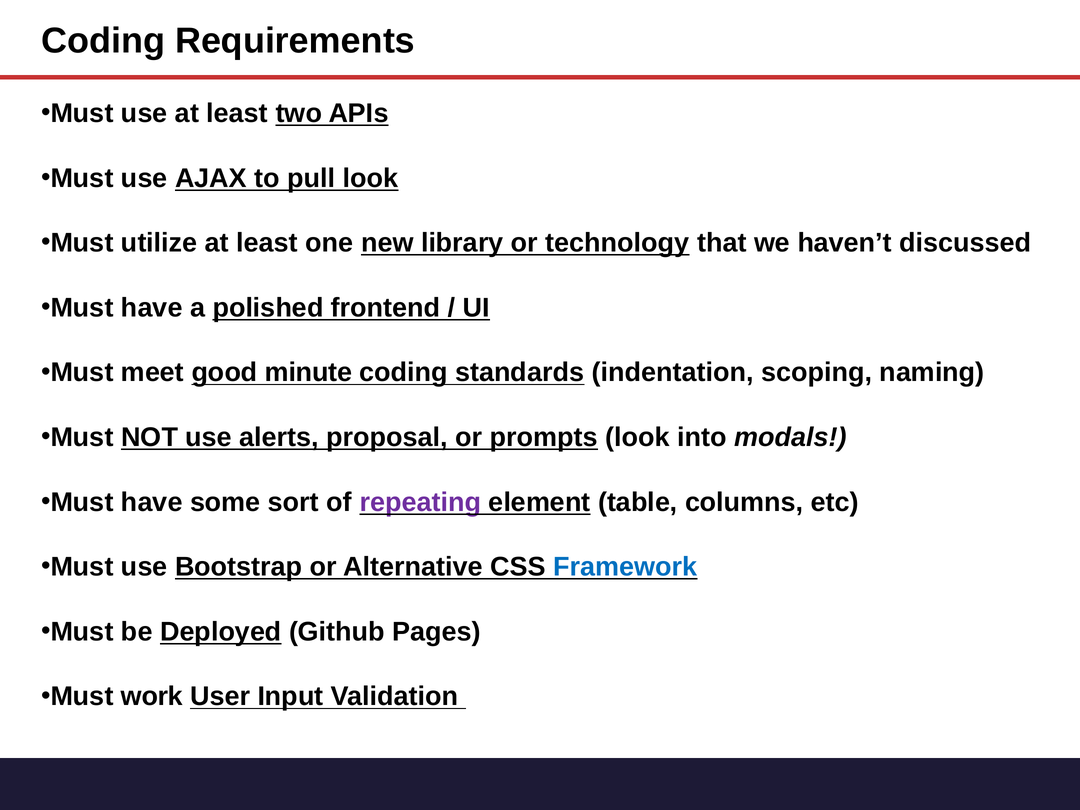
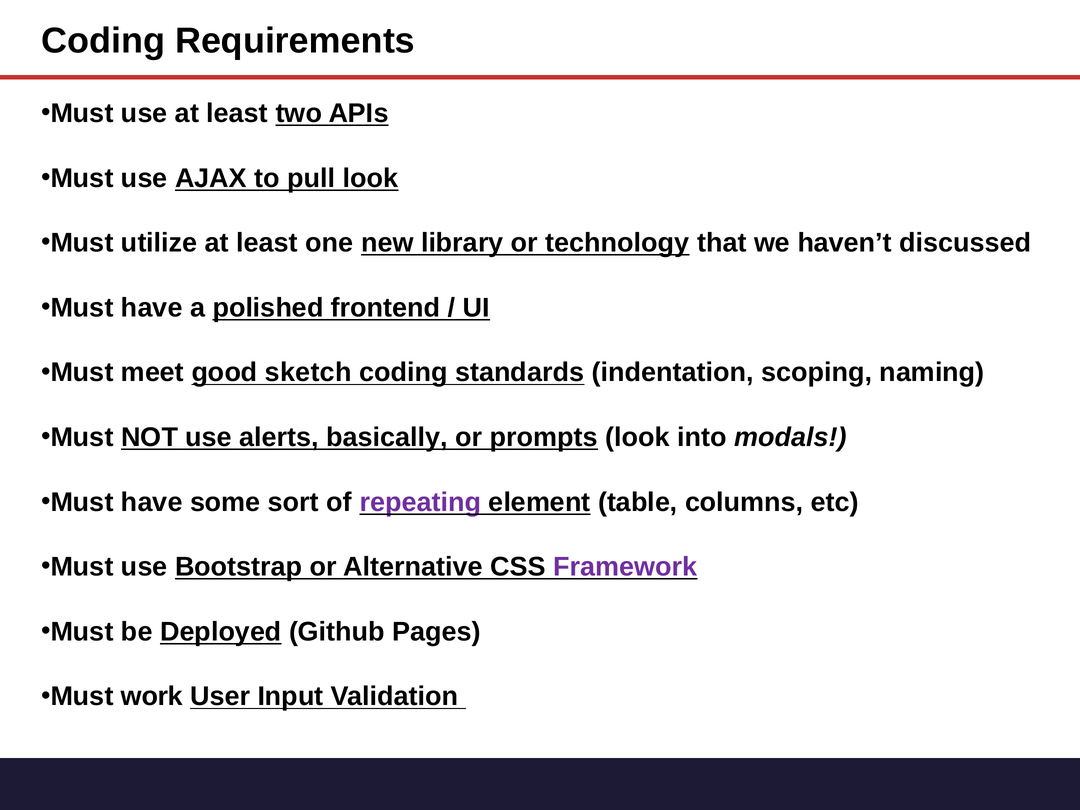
minute: minute -> sketch (308, 373)
proposal: proposal -> basically (387, 437)
Framework colour: blue -> purple (625, 567)
